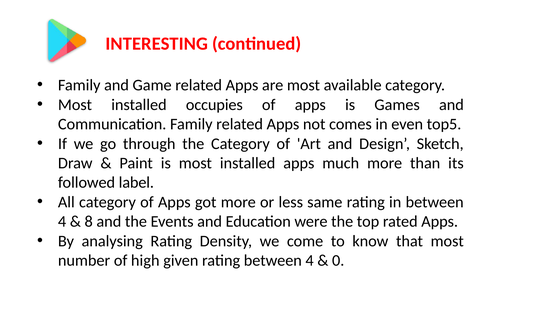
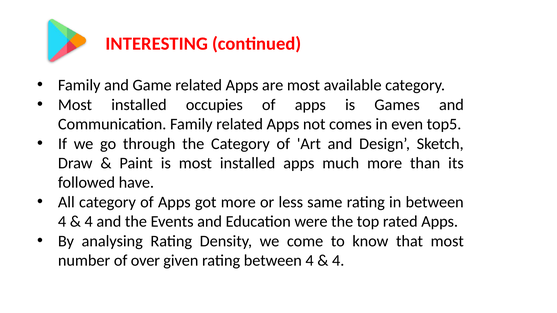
label: label -> have (136, 183)
8: 8 -> 4 (89, 222)
high: high -> over (145, 261)
0: 0 -> 4 (338, 261)
